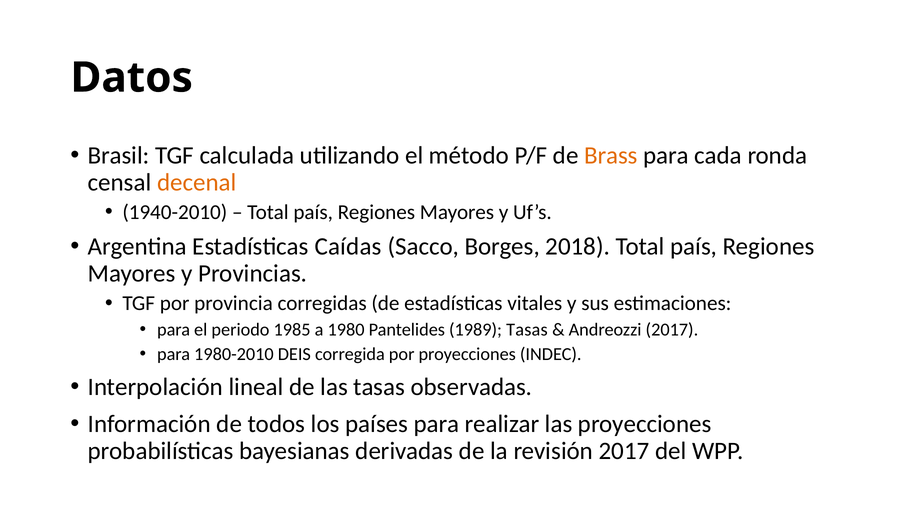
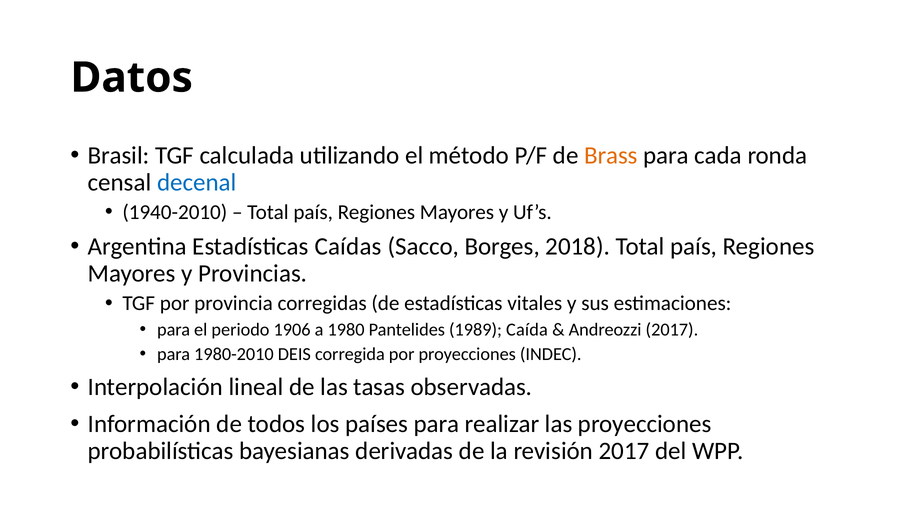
decenal colour: orange -> blue (197, 182)
1985: 1985 -> 1906 (292, 329)
1989 Tasas: Tasas -> Caída (527, 329)
